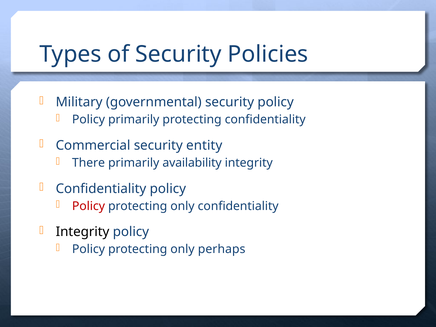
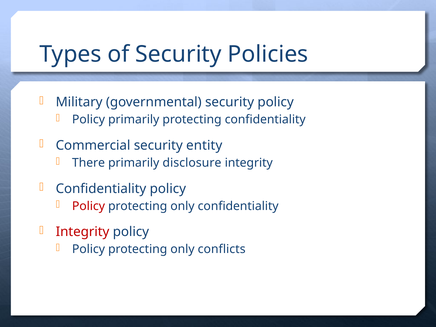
availability: availability -> disclosure (192, 163)
Integrity colour: black -> red (83, 232)
perhaps: perhaps -> conflicts (222, 249)
